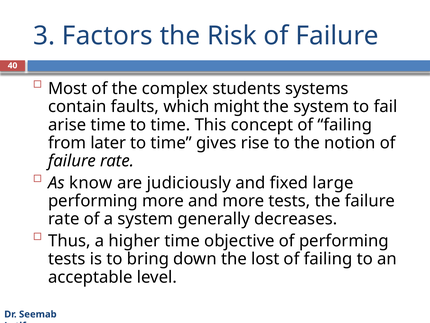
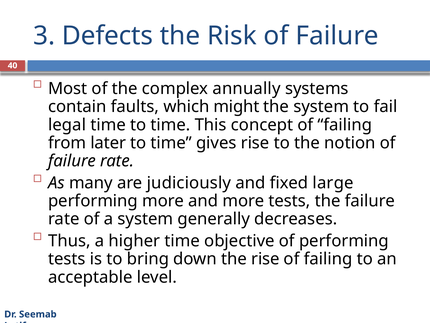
Factors: Factors -> Defects (107, 36)
students: students -> annually (247, 89)
arise: arise -> legal (67, 125)
know: know -> many (91, 183)
the lost: lost -> rise (265, 259)
